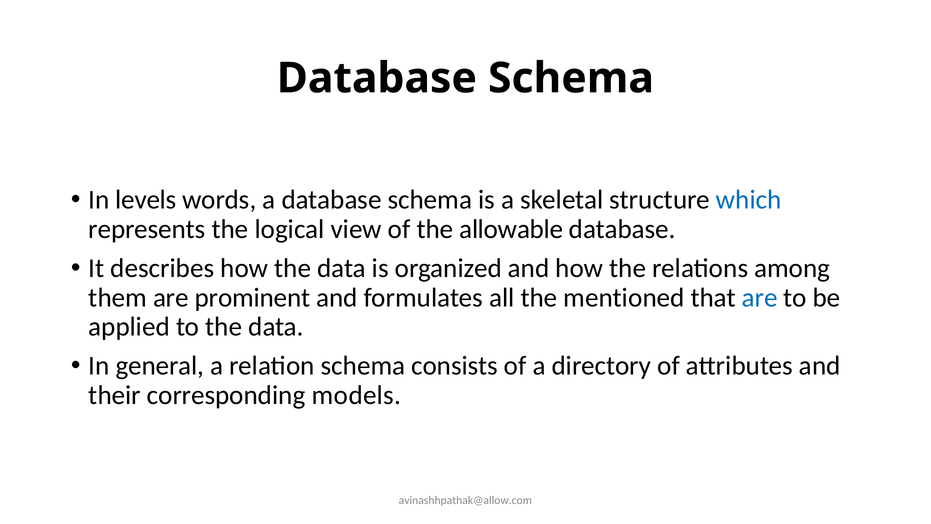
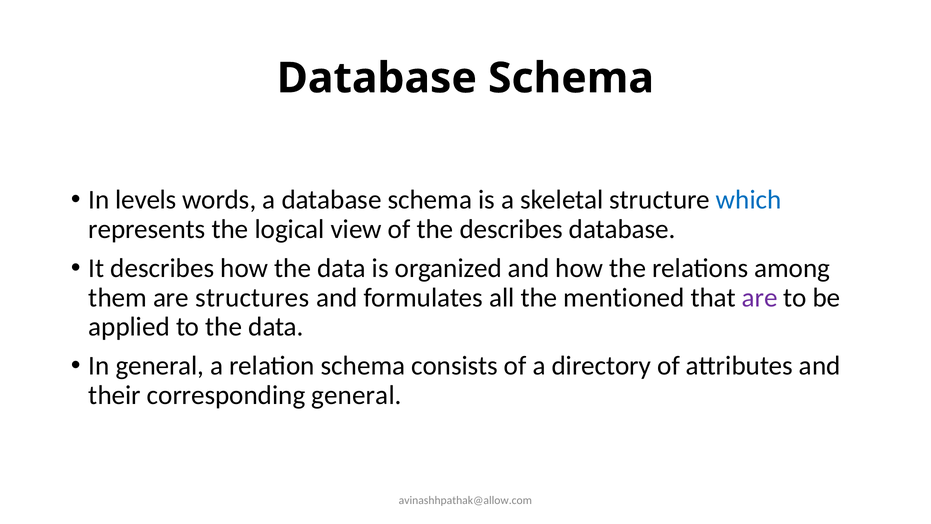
the allowable: allowable -> describes (511, 229)
prominent: prominent -> structures (252, 297)
are colour: blue -> purple (760, 297)
corresponding models: models -> general (357, 395)
